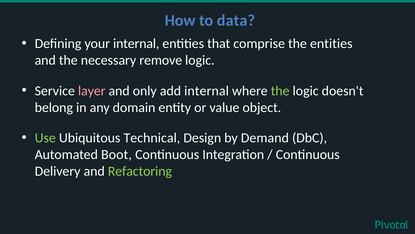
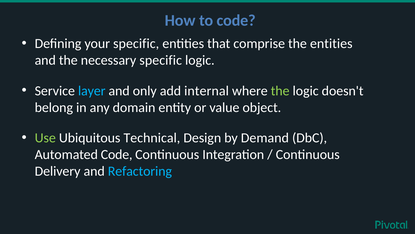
to data: data -> code (236, 21)
your internal: internal -> specific (136, 44)
necessary remove: remove -> specific (161, 60)
layer colour: pink -> light blue (92, 91)
Automated Boot: Boot -> Code (117, 154)
Refactoring colour: light green -> light blue (140, 171)
